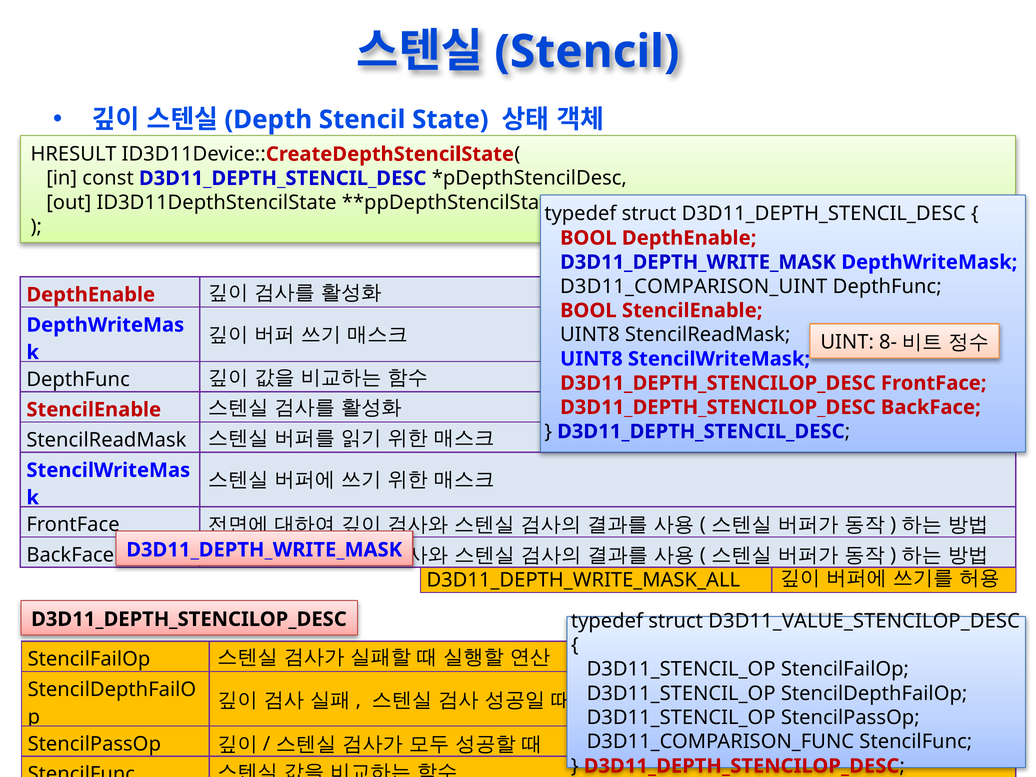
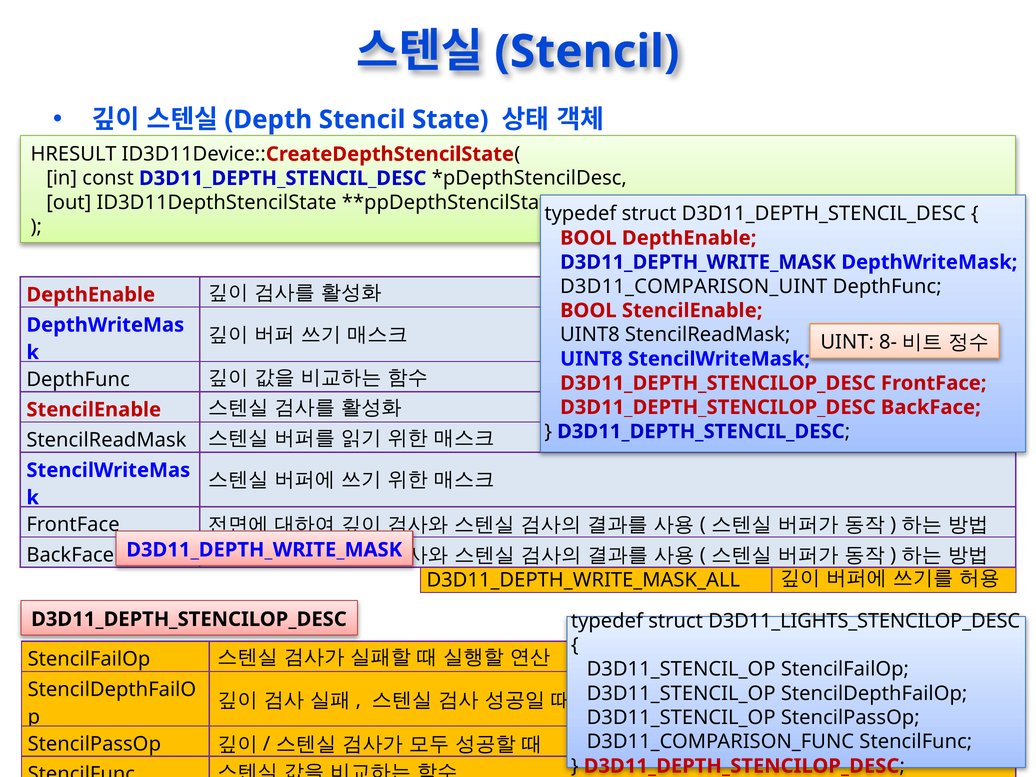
D3D11_VALUE_STENCILOP_DESC: D3D11_VALUE_STENCILOP_DESC -> D3D11_LIGHTS_STENCILOP_DESC (864, 621)
